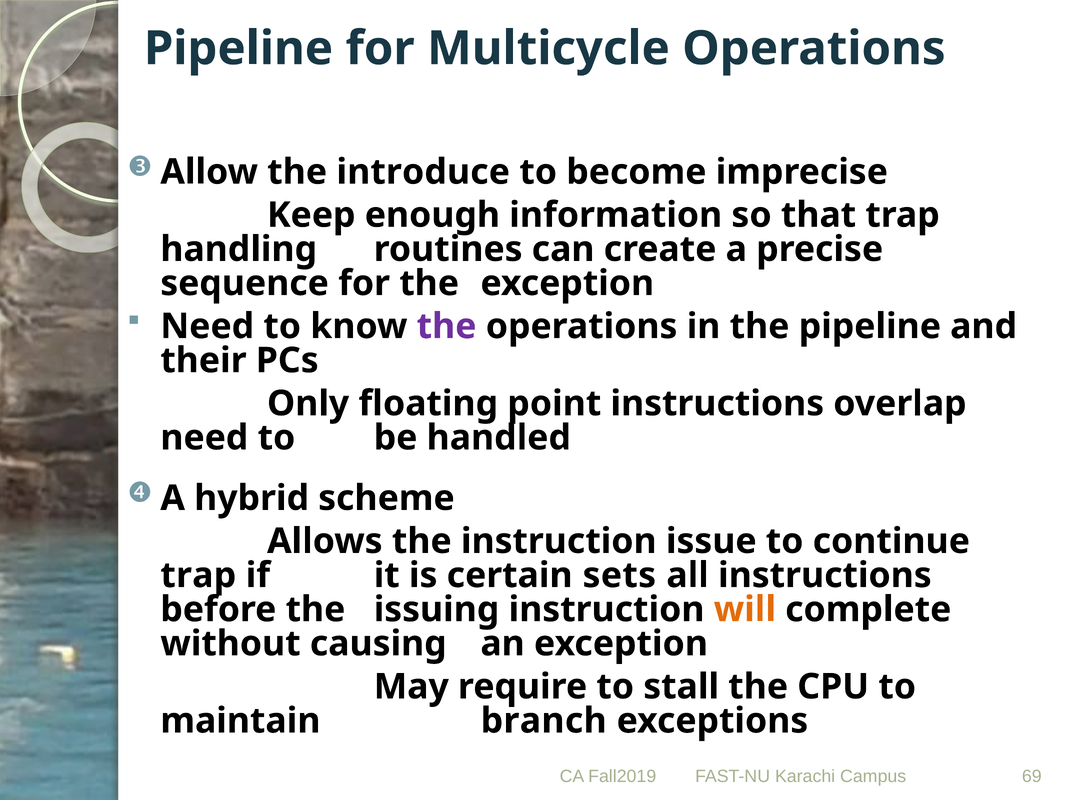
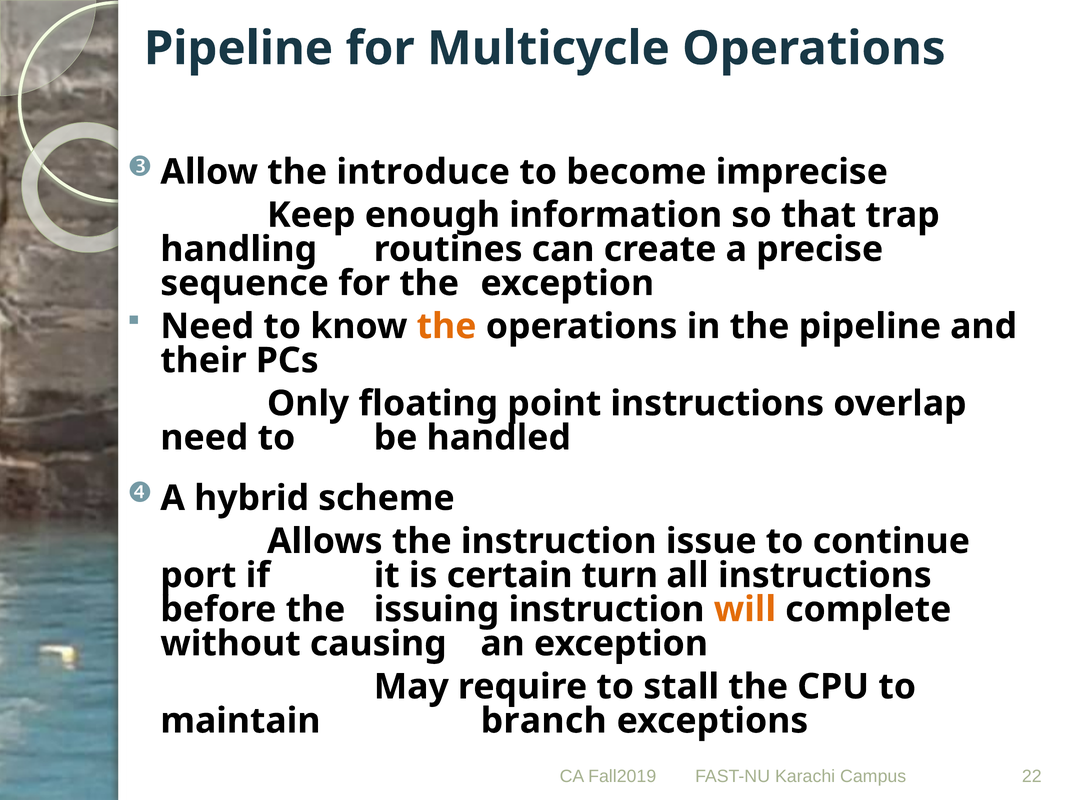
the colour: purple -> orange (447, 326)
trap: trap -> port (198, 576)
sets: sets -> turn (620, 576)
69: 69 -> 22 (1032, 777)
